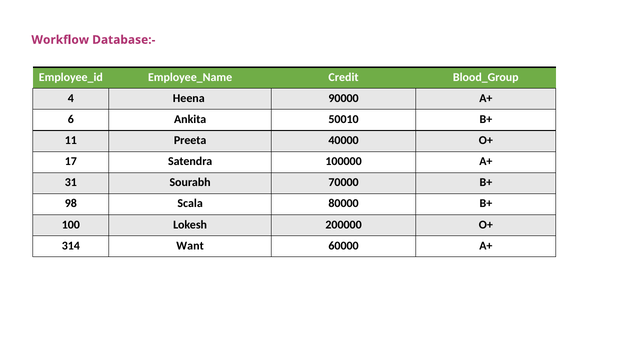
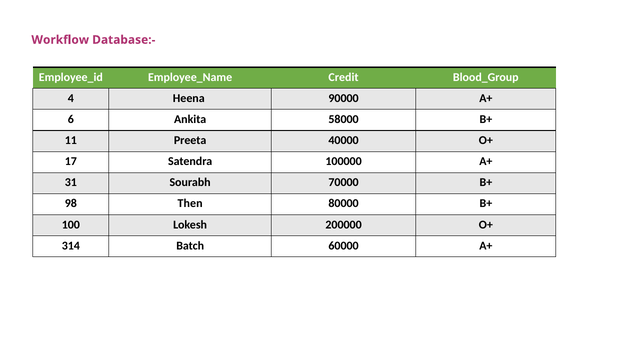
50010: 50010 -> 58000 (344, 119)
Scala: Scala -> Then (190, 204)
Want: Want -> Batch (190, 246)
